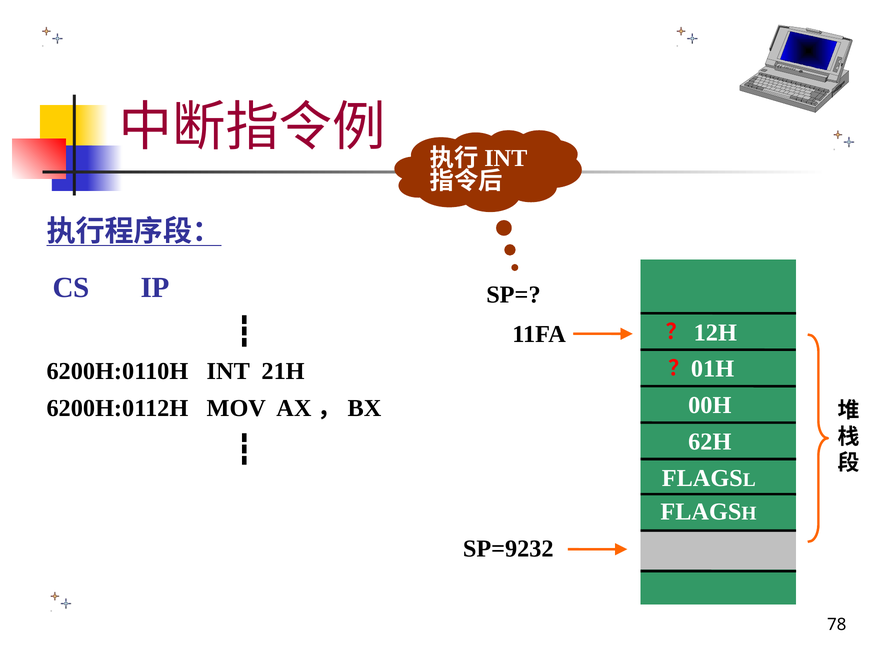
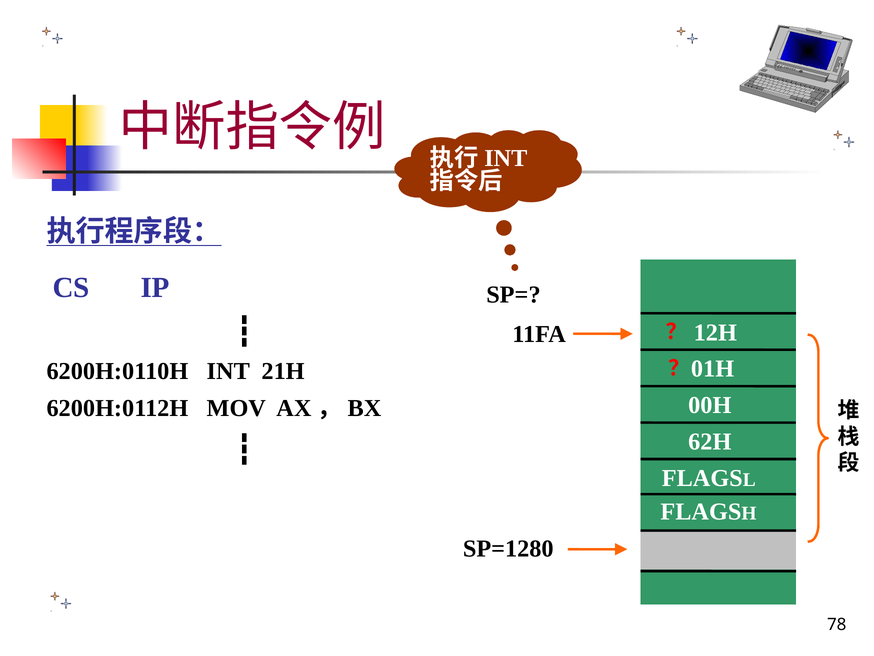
SP=9232: SP=9232 -> SP=1280 (508, 548)
